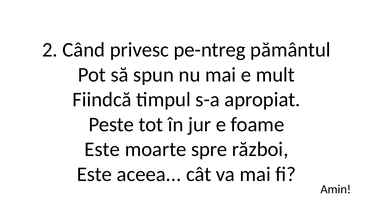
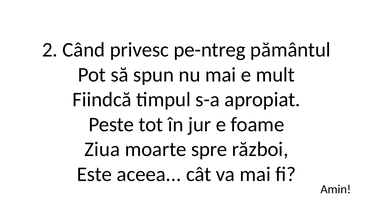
Este: Este -> Ziua (102, 149)
